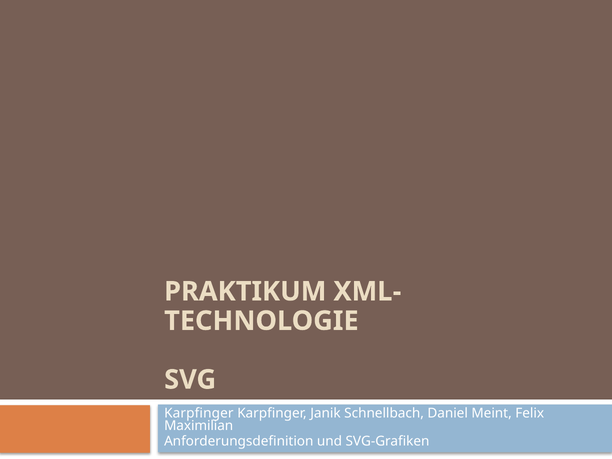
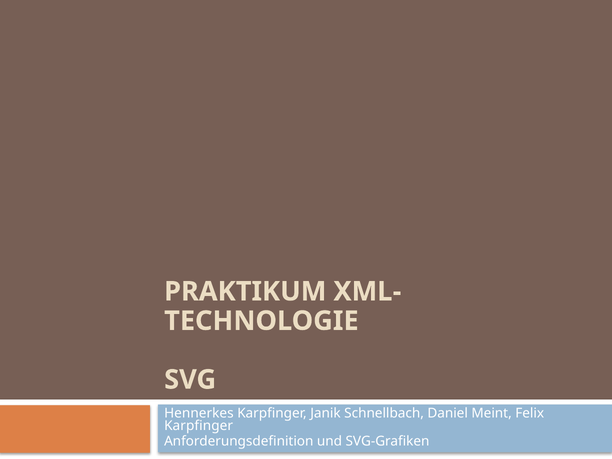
Karpfinger: Karpfinger -> Hennerkes (199, 413)
Maximilian: Maximilian -> Karpfinger (199, 426)
